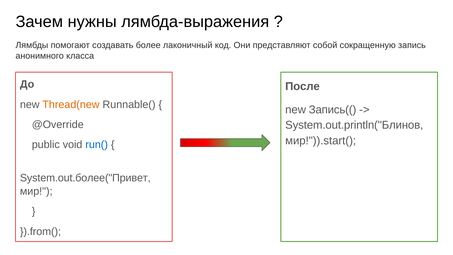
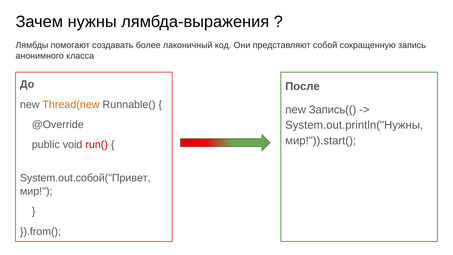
System.out.println("Блинов: System.out.println("Блинов -> System.out.println("Нужны (354, 125)
run( colour: blue -> red (97, 145)
System.out.более("Привет: System.out.более("Привет -> System.out.собой("Привет (85, 178)
